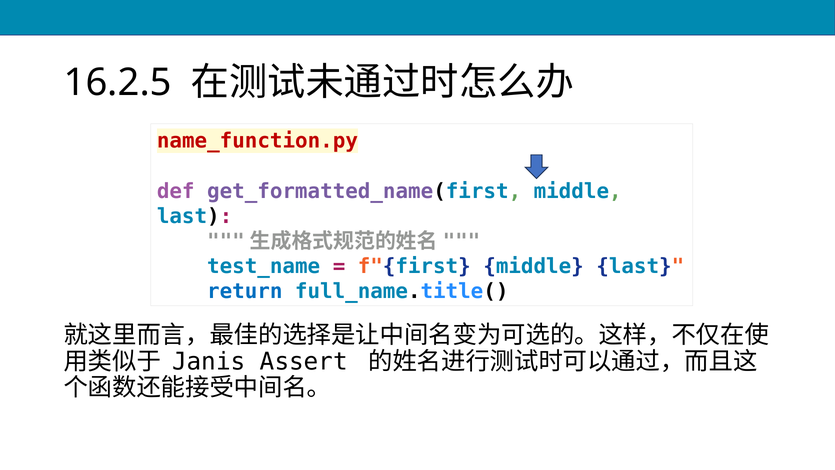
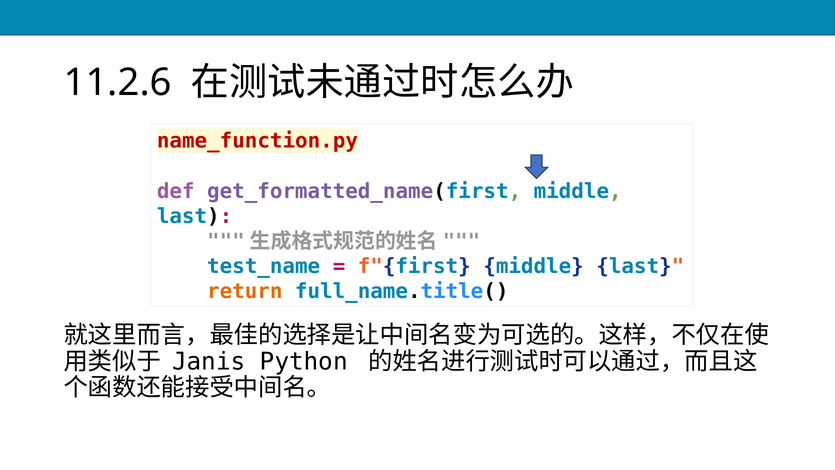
16.2.5: 16.2.5 -> 11.2.6 (118, 83)
return colour: blue -> orange (245, 291)
Assert: Assert -> Python (304, 361)
